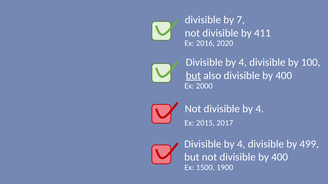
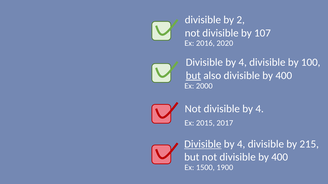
7: 7 -> 2 (241, 20)
411: 411 -> 107 (262, 33)
Divisible underline: none -> present (203, 144)
499: 499 -> 215 (309, 144)
